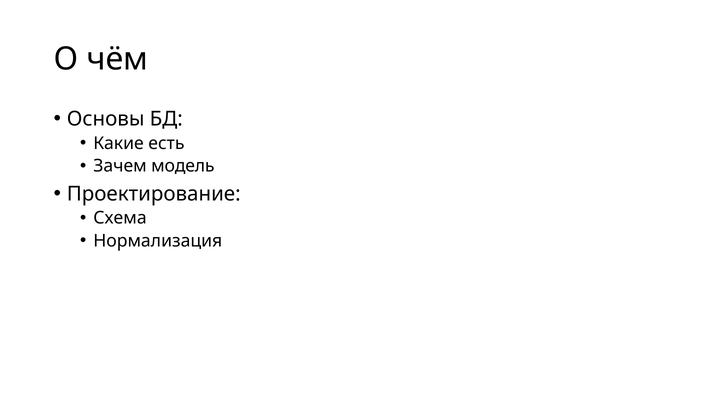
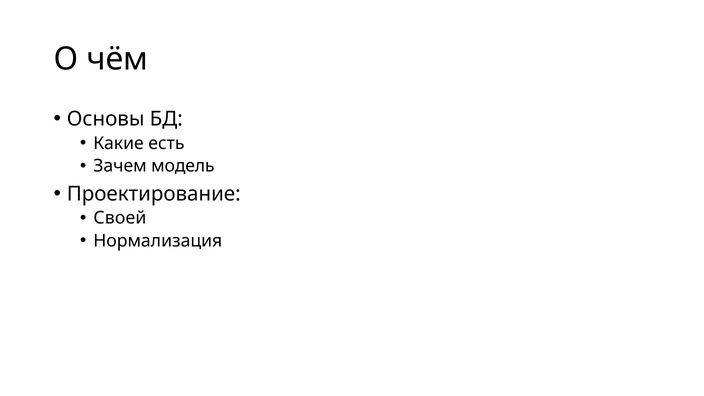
Схема: Схема -> Своей (120, 218)
